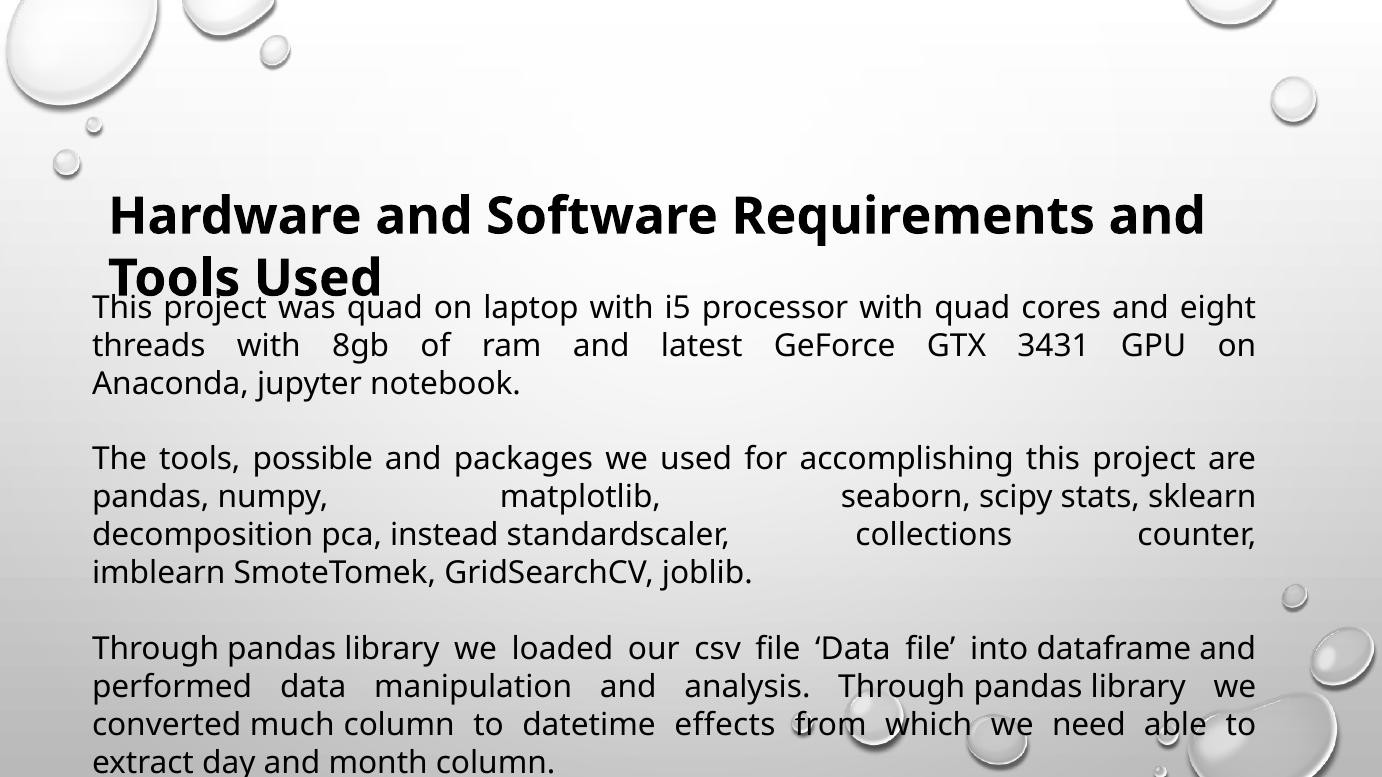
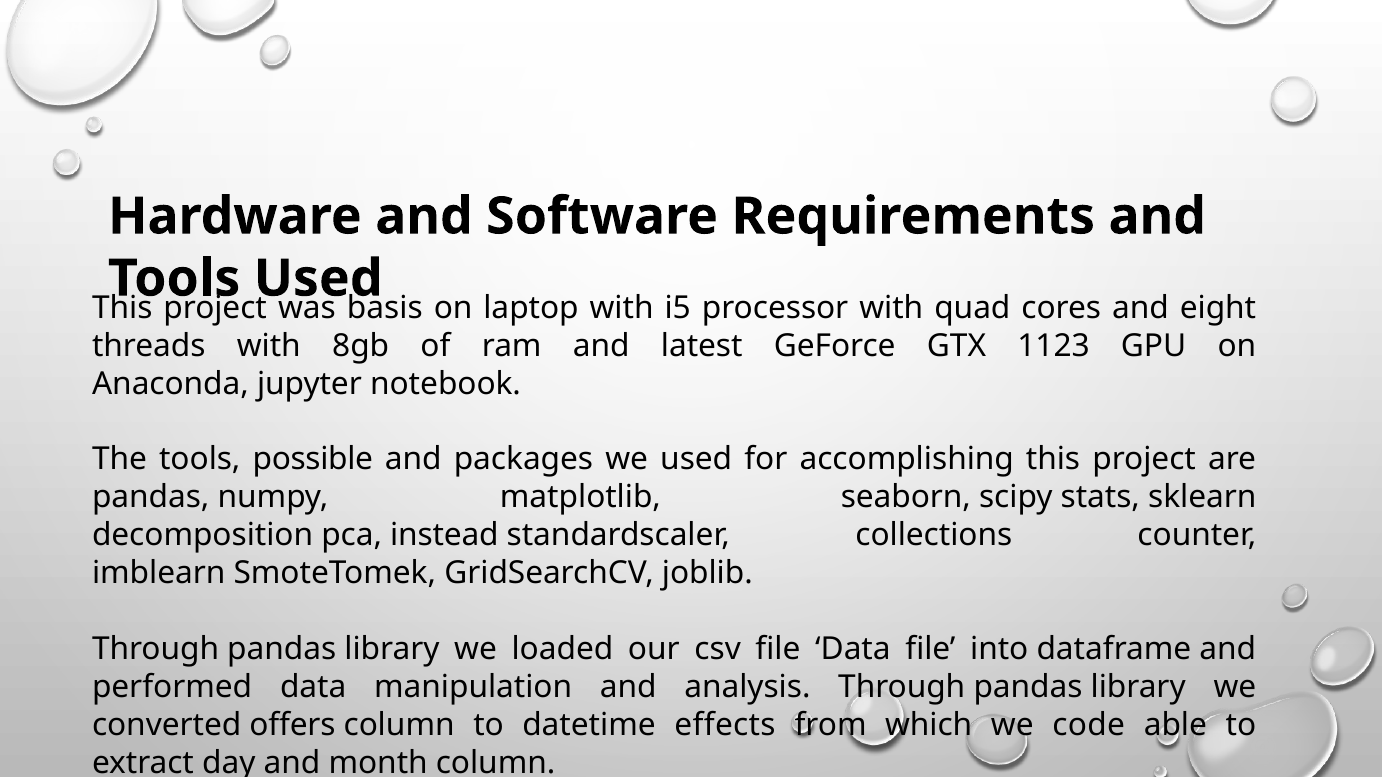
quad: quad -> basis (385, 308)
3431: 3431 -> 1123 (1054, 346)
much: much -> offers (293, 726)
need: need -> code (1089, 726)
